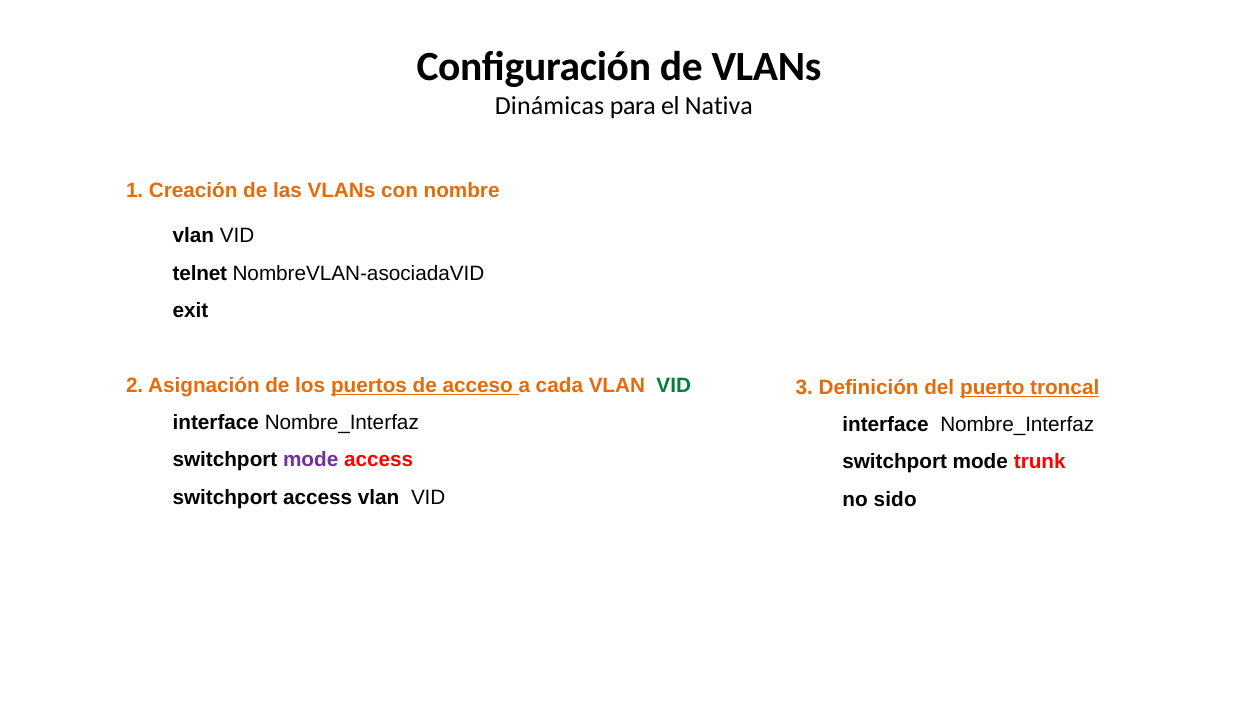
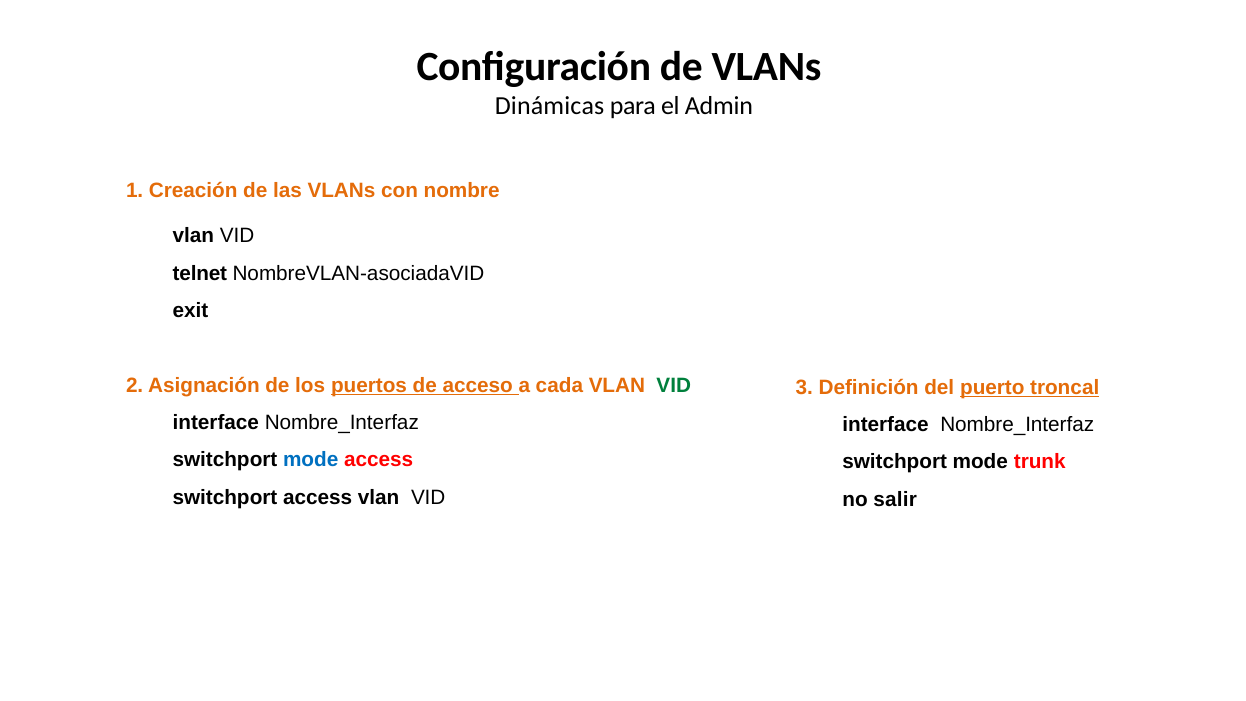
Nativa: Nativa -> Admin (719, 106)
mode colour: purple -> blue (311, 460)
sido: sido -> salir (895, 499)
